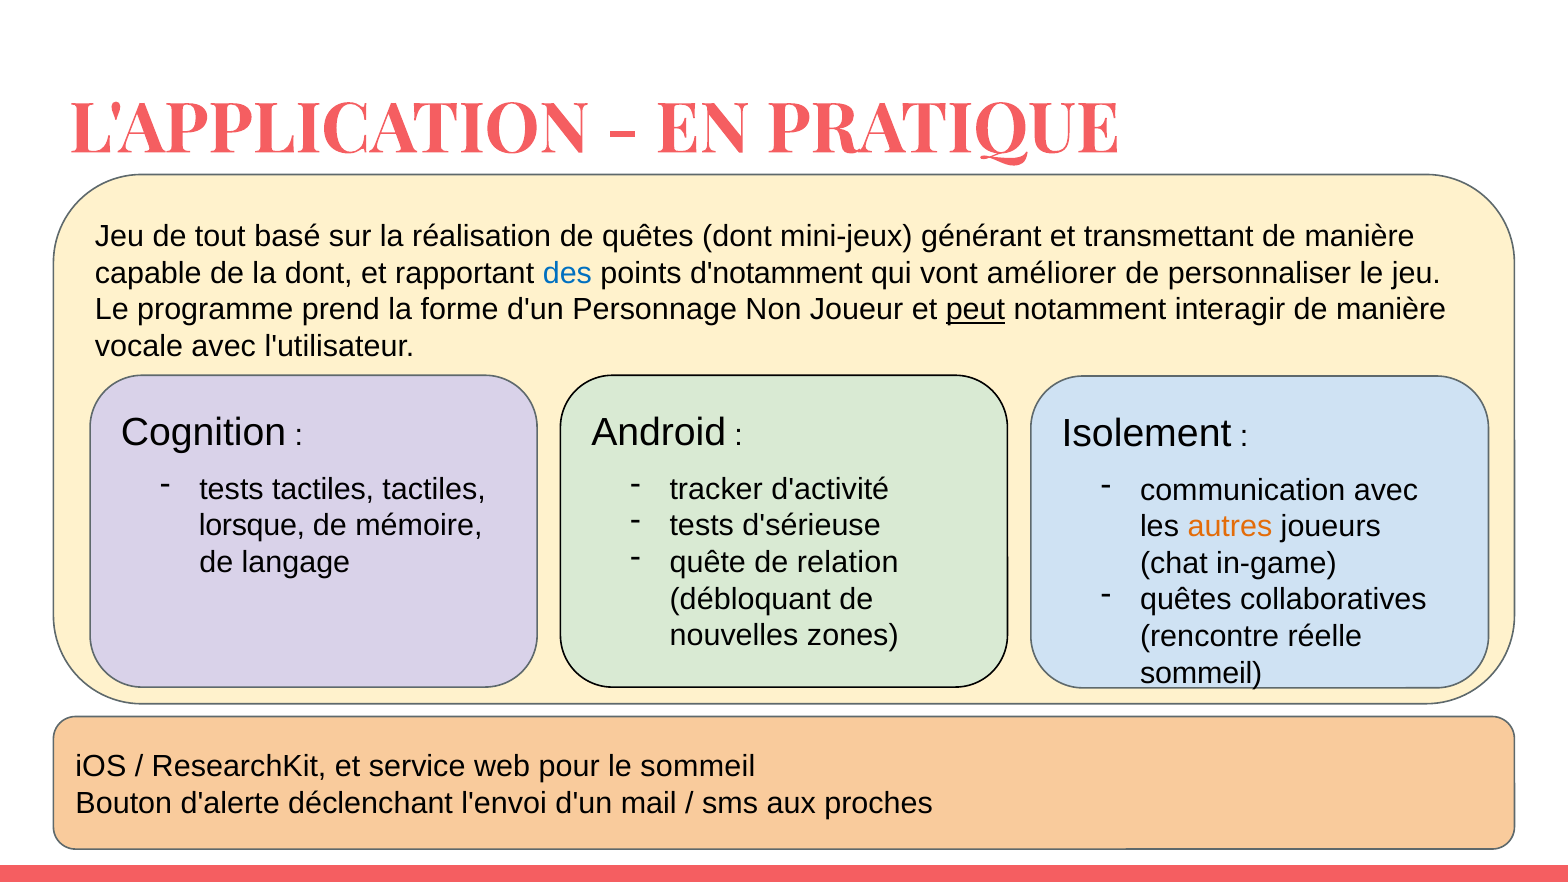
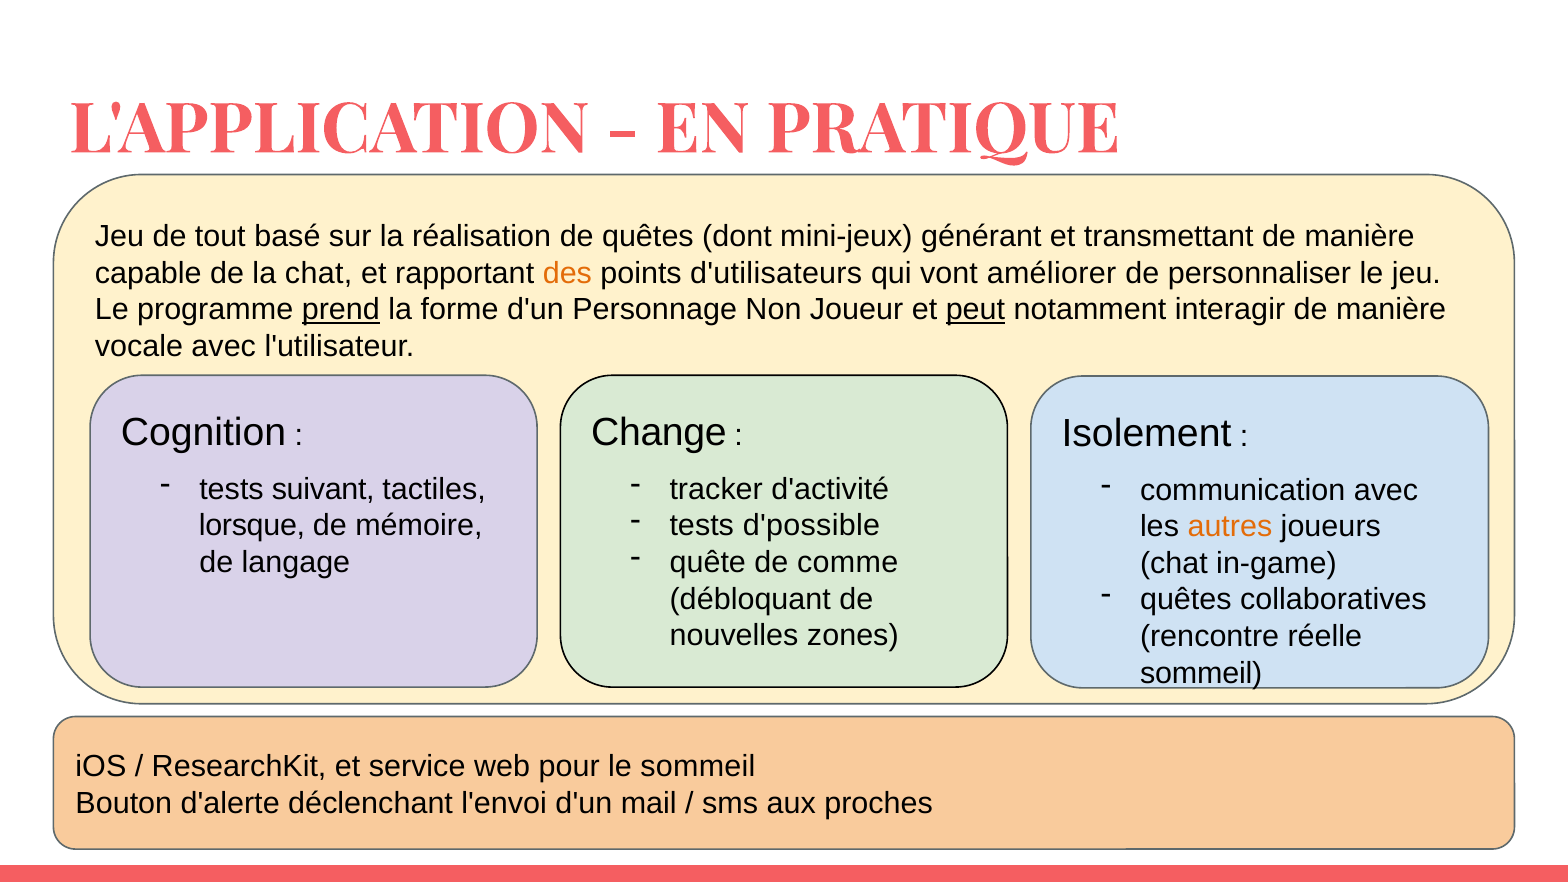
la dont: dont -> chat (319, 273)
des colour: blue -> orange (567, 273)
d'notamment: d'notamment -> d'utilisateurs (776, 273)
prend underline: none -> present (341, 310)
Android: Android -> Change (659, 432)
tests tactiles: tactiles -> suivant (323, 489)
d'sérieuse: d'sérieuse -> d'possible (811, 526)
relation: relation -> comme (848, 563)
